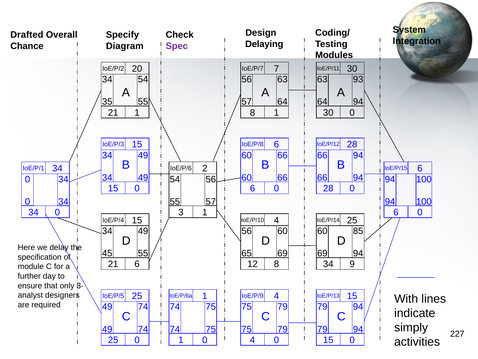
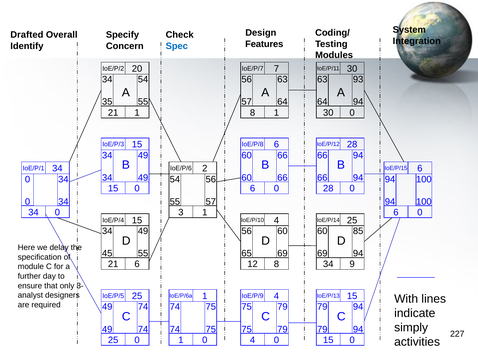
Delaying: Delaying -> Features (264, 44)
Chance: Chance -> Identify (27, 46)
Diagram: Diagram -> Concern (125, 46)
Spec colour: purple -> blue (177, 46)
